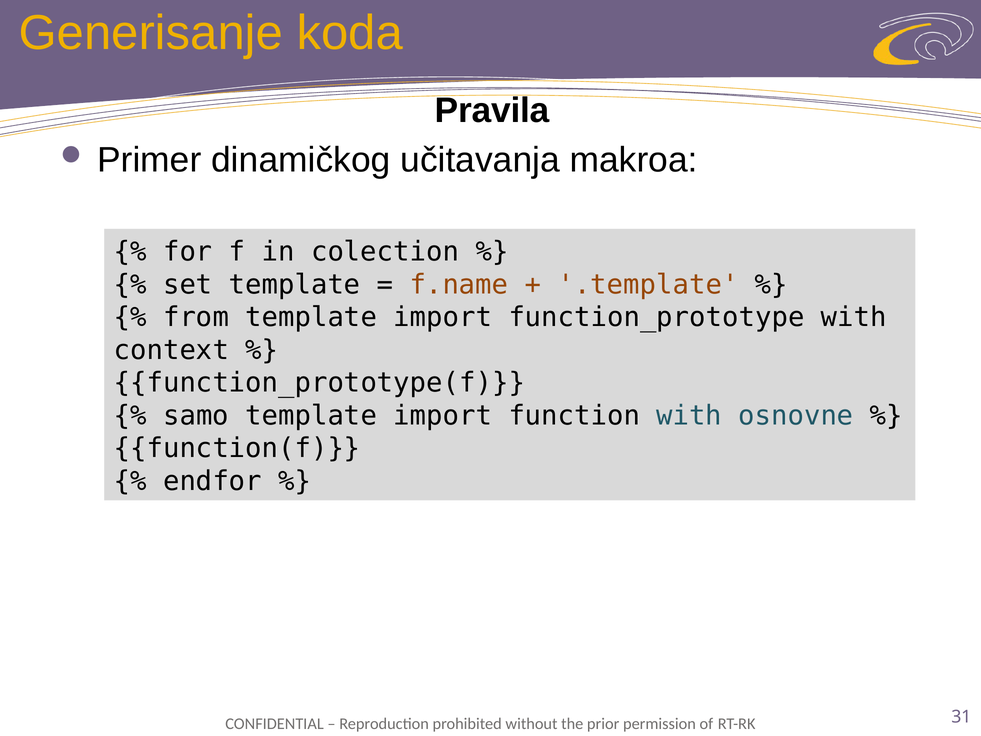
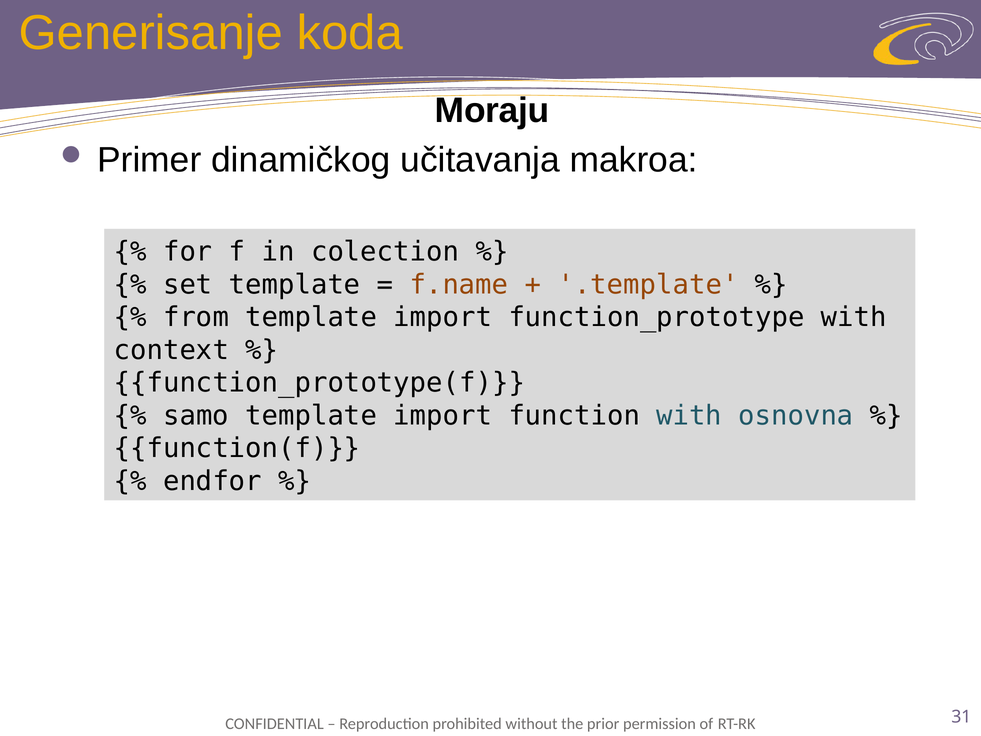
Pravila: Pravila -> Moraju (492, 111)
osnovne: osnovne -> osnovna (796, 415)
